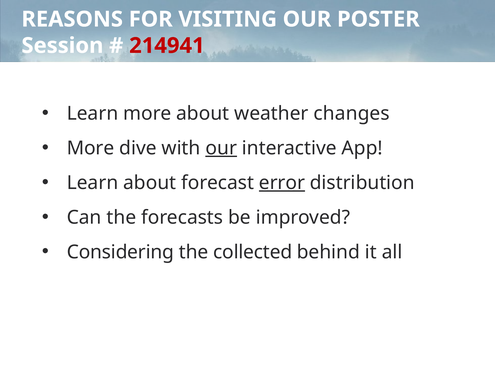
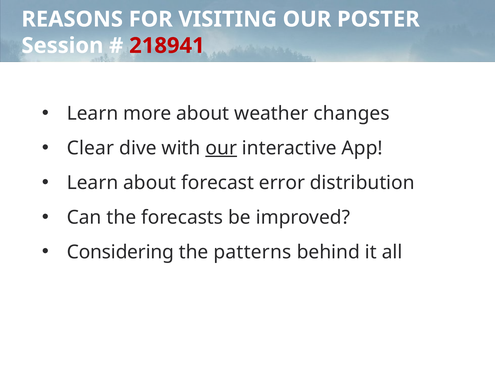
214941: 214941 -> 218941 (167, 46)
More: More -> Clear (90, 148)
error underline: present -> none (282, 183)
collected: collected -> patterns (253, 252)
